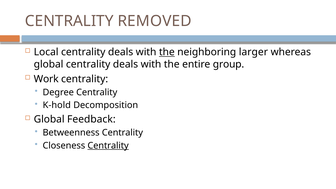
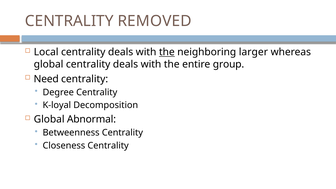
Work: Work -> Need (46, 79)
K-hold: K-hold -> K-loyal (57, 105)
Feedback: Feedback -> Abnormal (91, 119)
Centrality underline: present -> none (108, 146)
